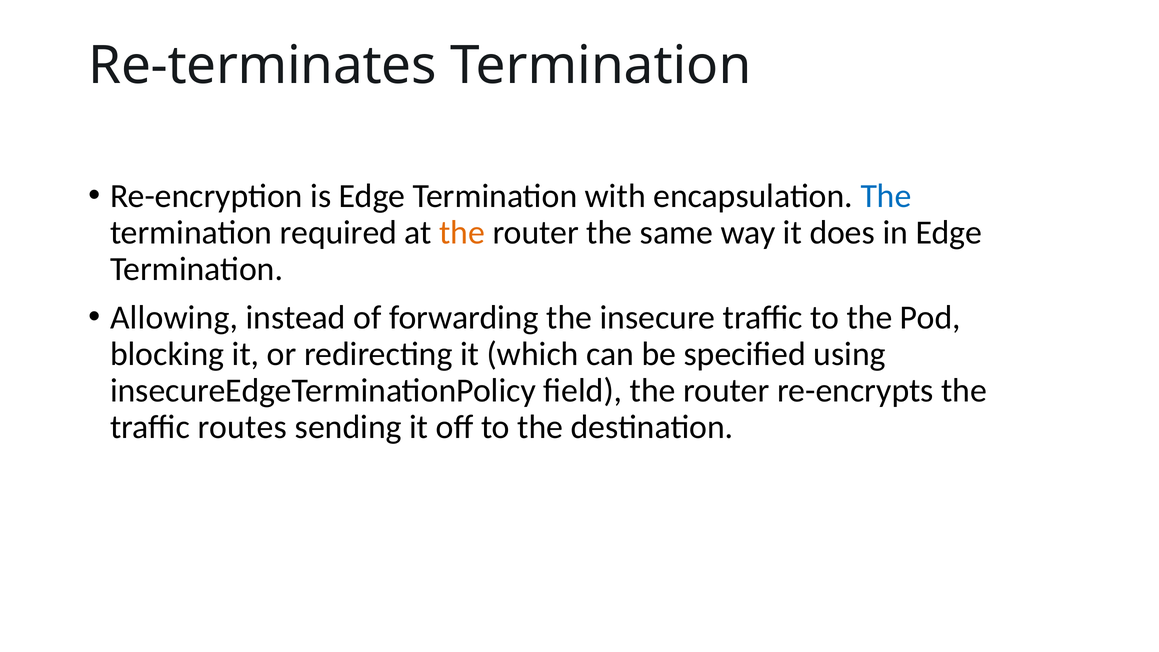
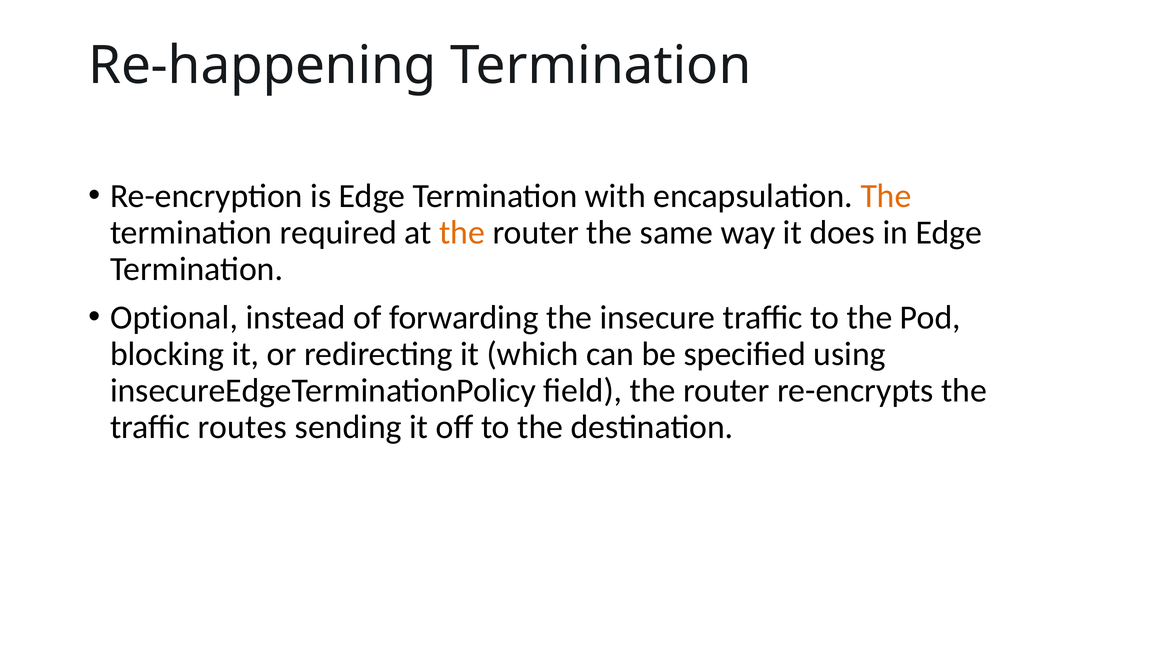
Re-terminates: Re-terminates -> Re-happening (262, 65)
The colour: blue -> orange (886, 196)
Allowing: Allowing -> Optional (174, 318)
